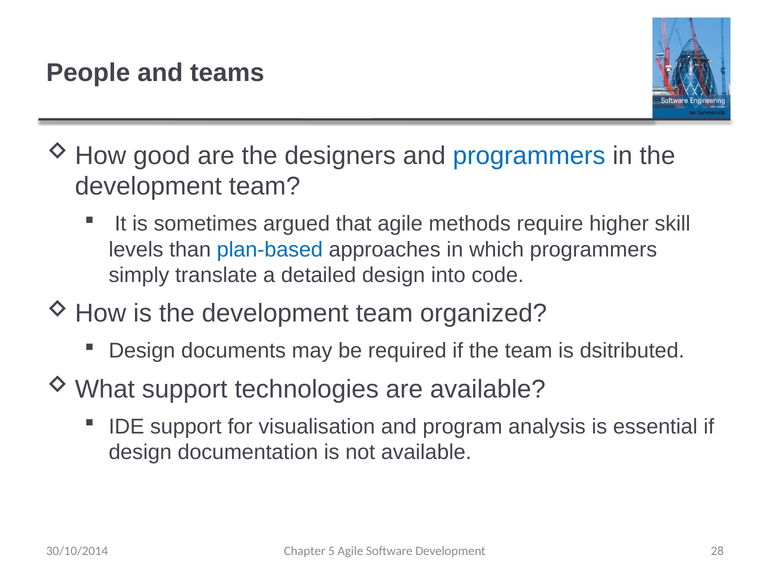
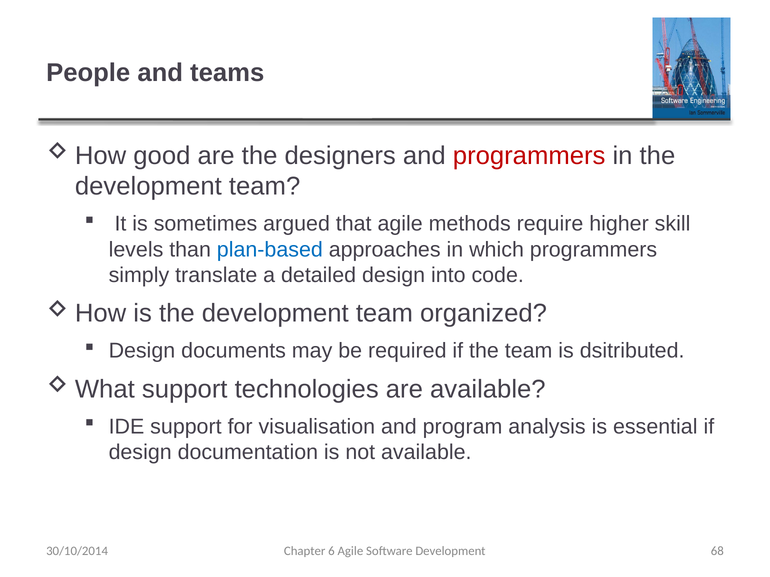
programmers colour: blue -> red (529, 156)
5: 5 -> 6 (331, 552)
28: 28 -> 68 (717, 551)
